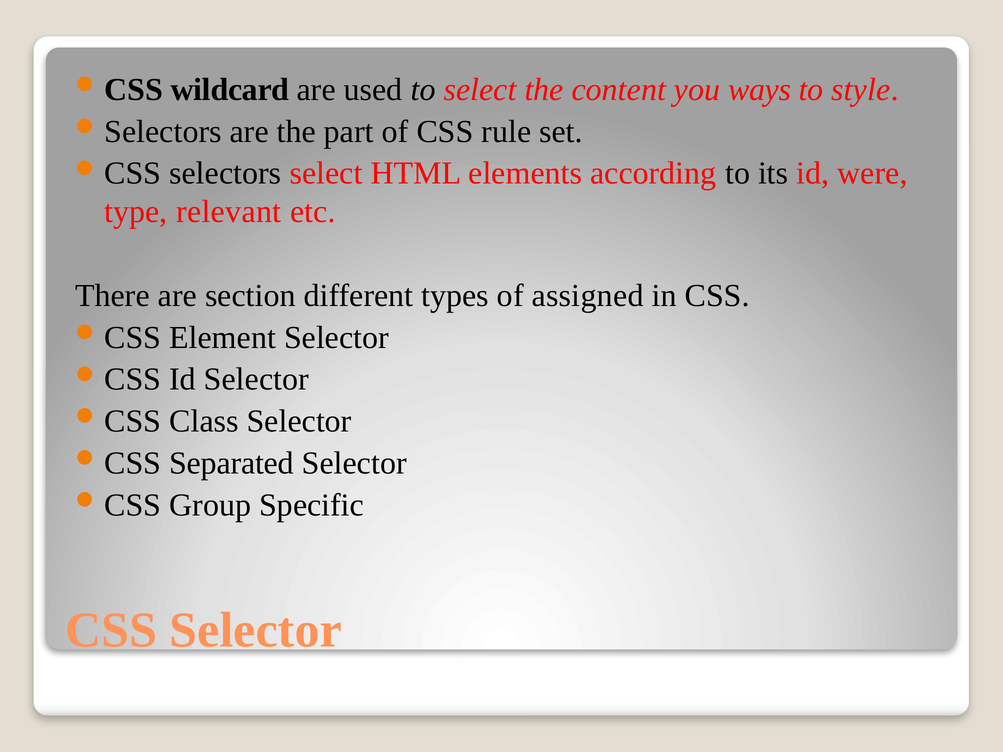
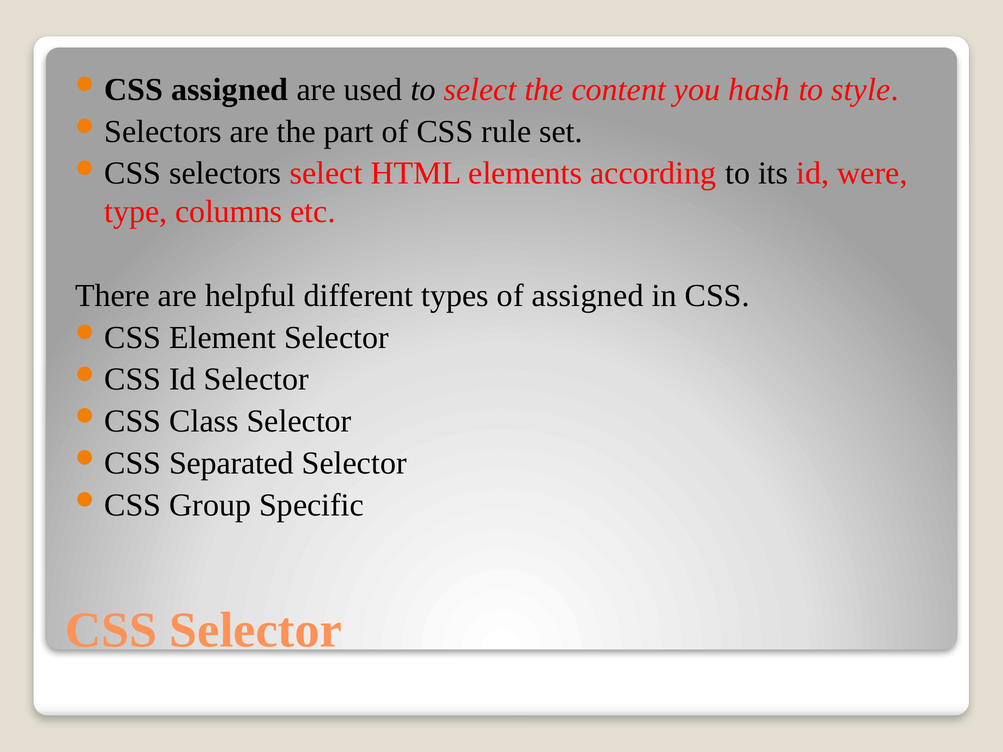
wildcard: wildcard -> assigned (230, 90)
ways: ways -> hash (759, 90)
relevant: relevant -> columns (229, 212)
section: section -> helpful (250, 296)
